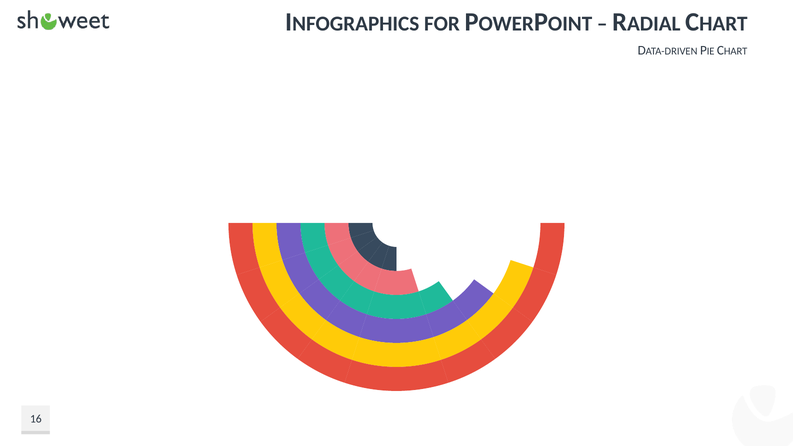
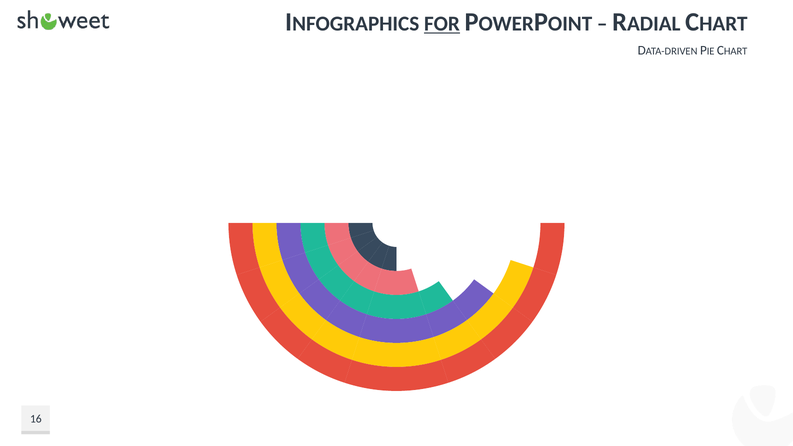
FOR underline: none -> present (442, 24)
